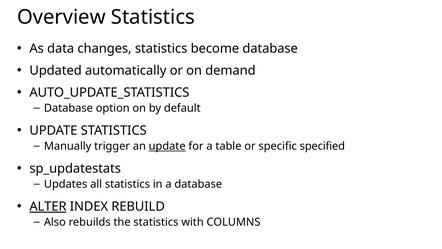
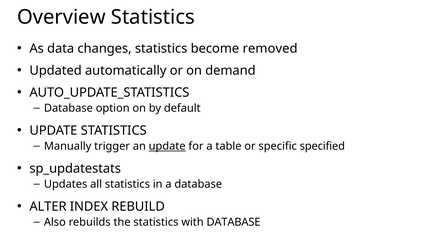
become database: database -> removed (270, 49)
ALTER underline: present -> none (48, 206)
with COLUMNS: COLUMNS -> DATABASE (234, 222)
